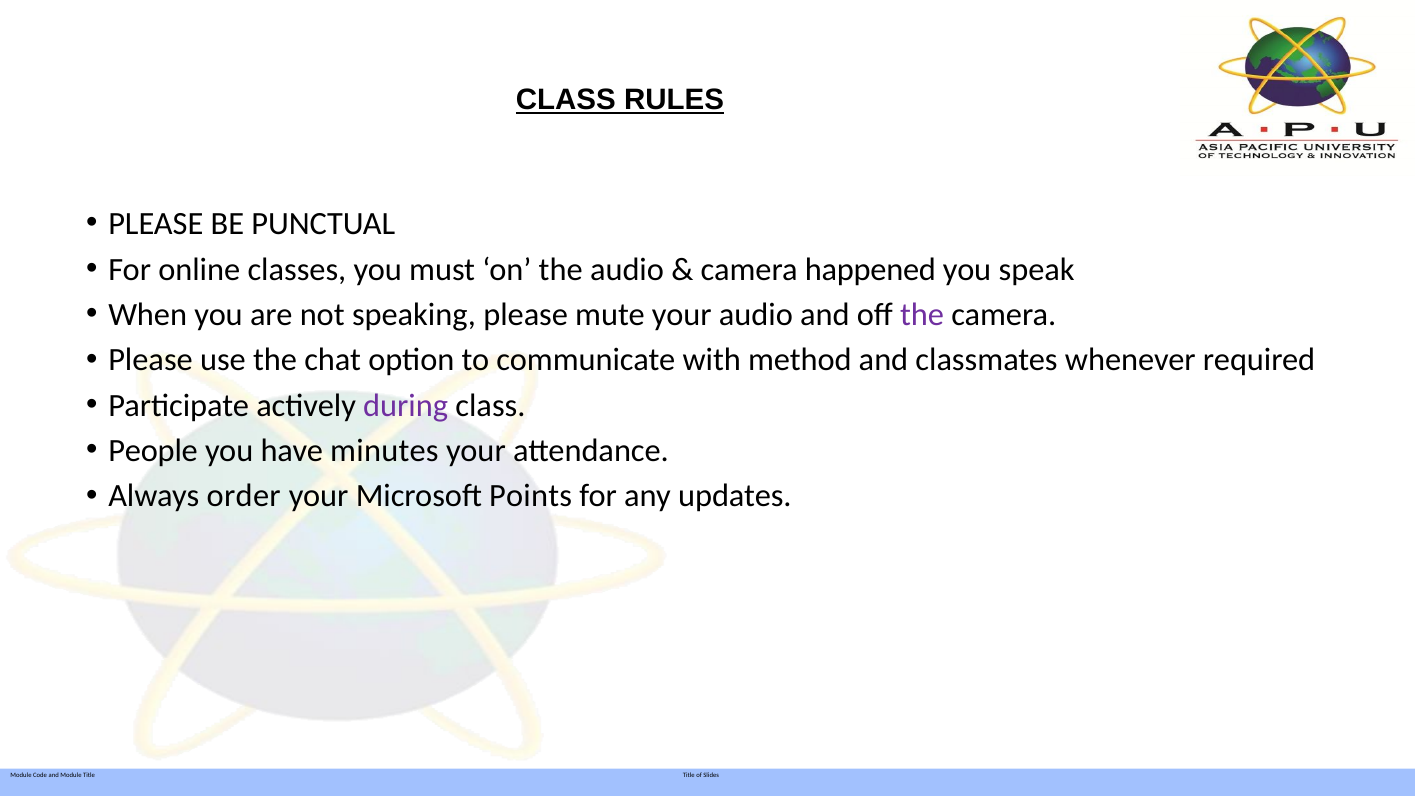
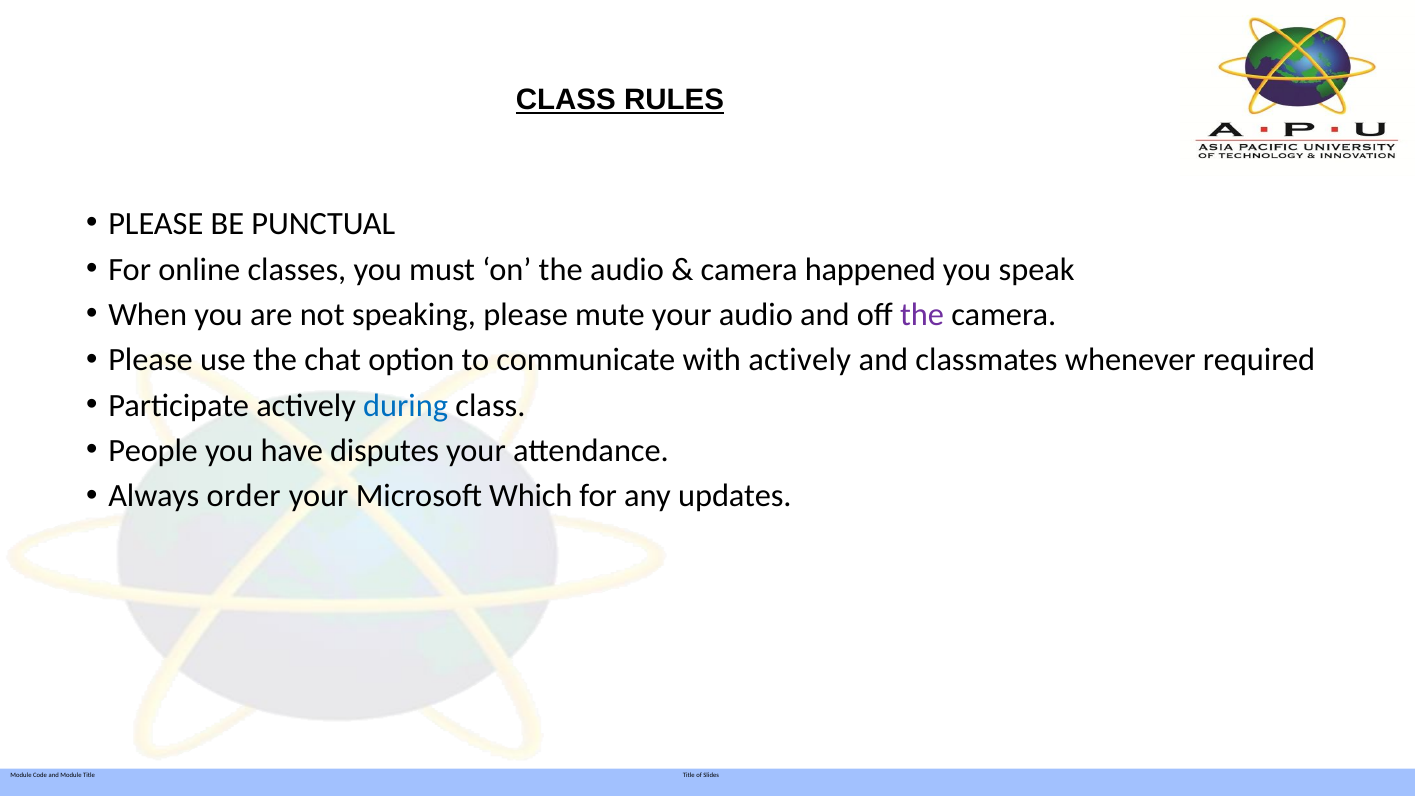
with method: method -> actively (800, 360)
during colour: purple -> blue (406, 405)
minutes: minutes -> disputes (385, 451)
Points: Points -> Which (531, 496)
